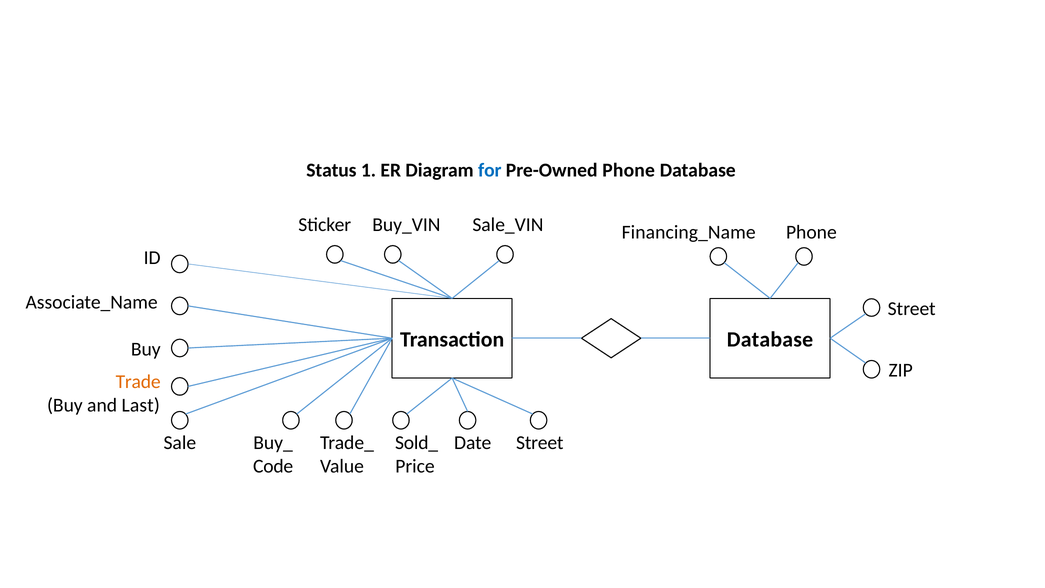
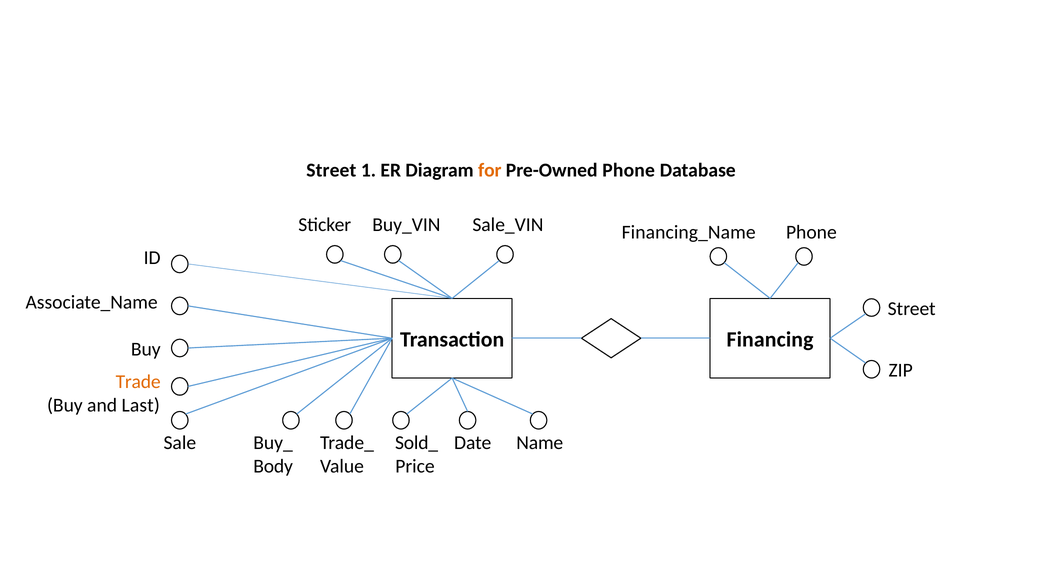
Status: Status -> Street (331, 170)
for colour: blue -> orange (490, 170)
Transaction Database: Database -> Financing (770, 340)
Date Street: Street -> Name (540, 443)
Code: Code -> Body (273, 466)
